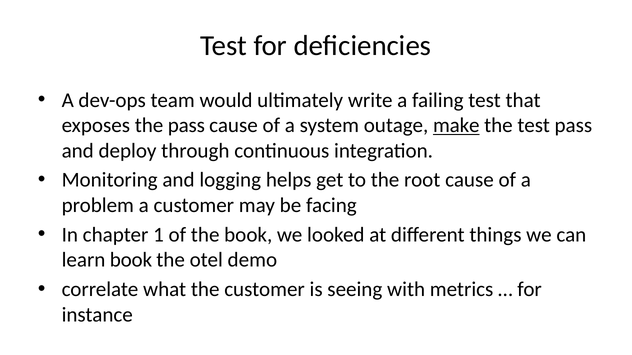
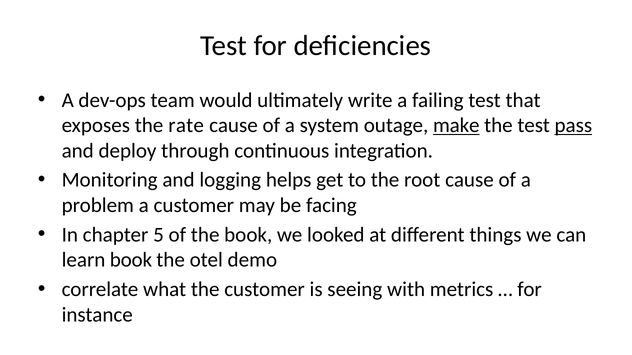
the pass: pass -> rate (186, 126)
pass underline: none -> present (573, 126)
1: 1 -> 5 (158, 235)
